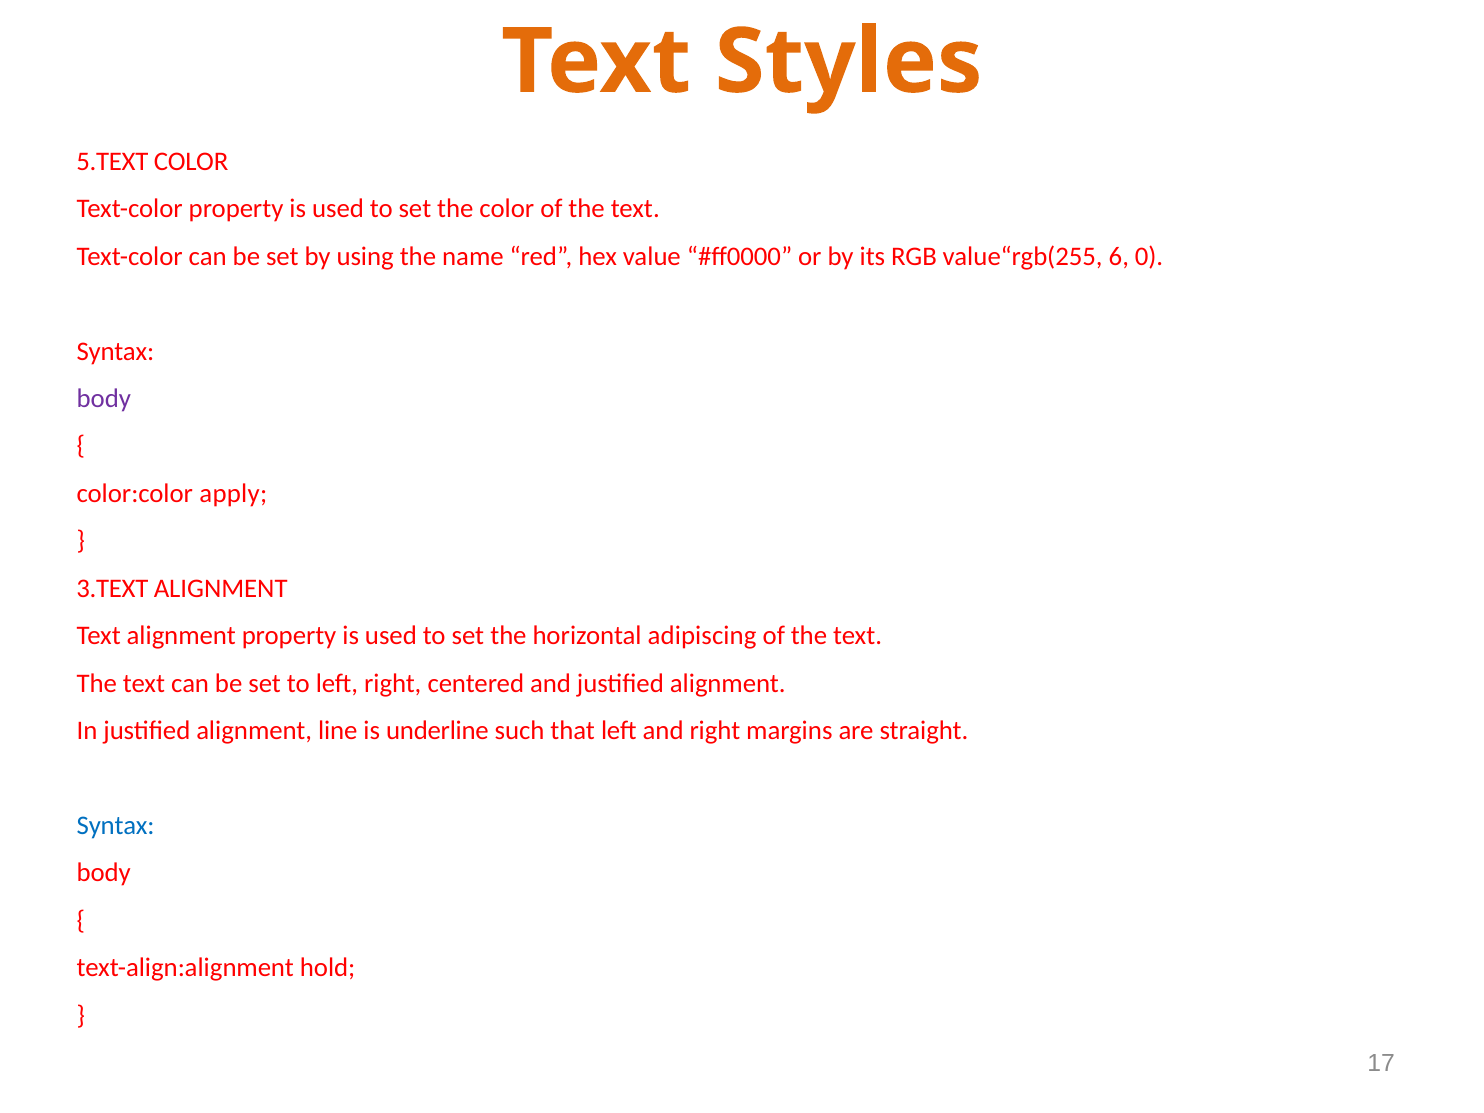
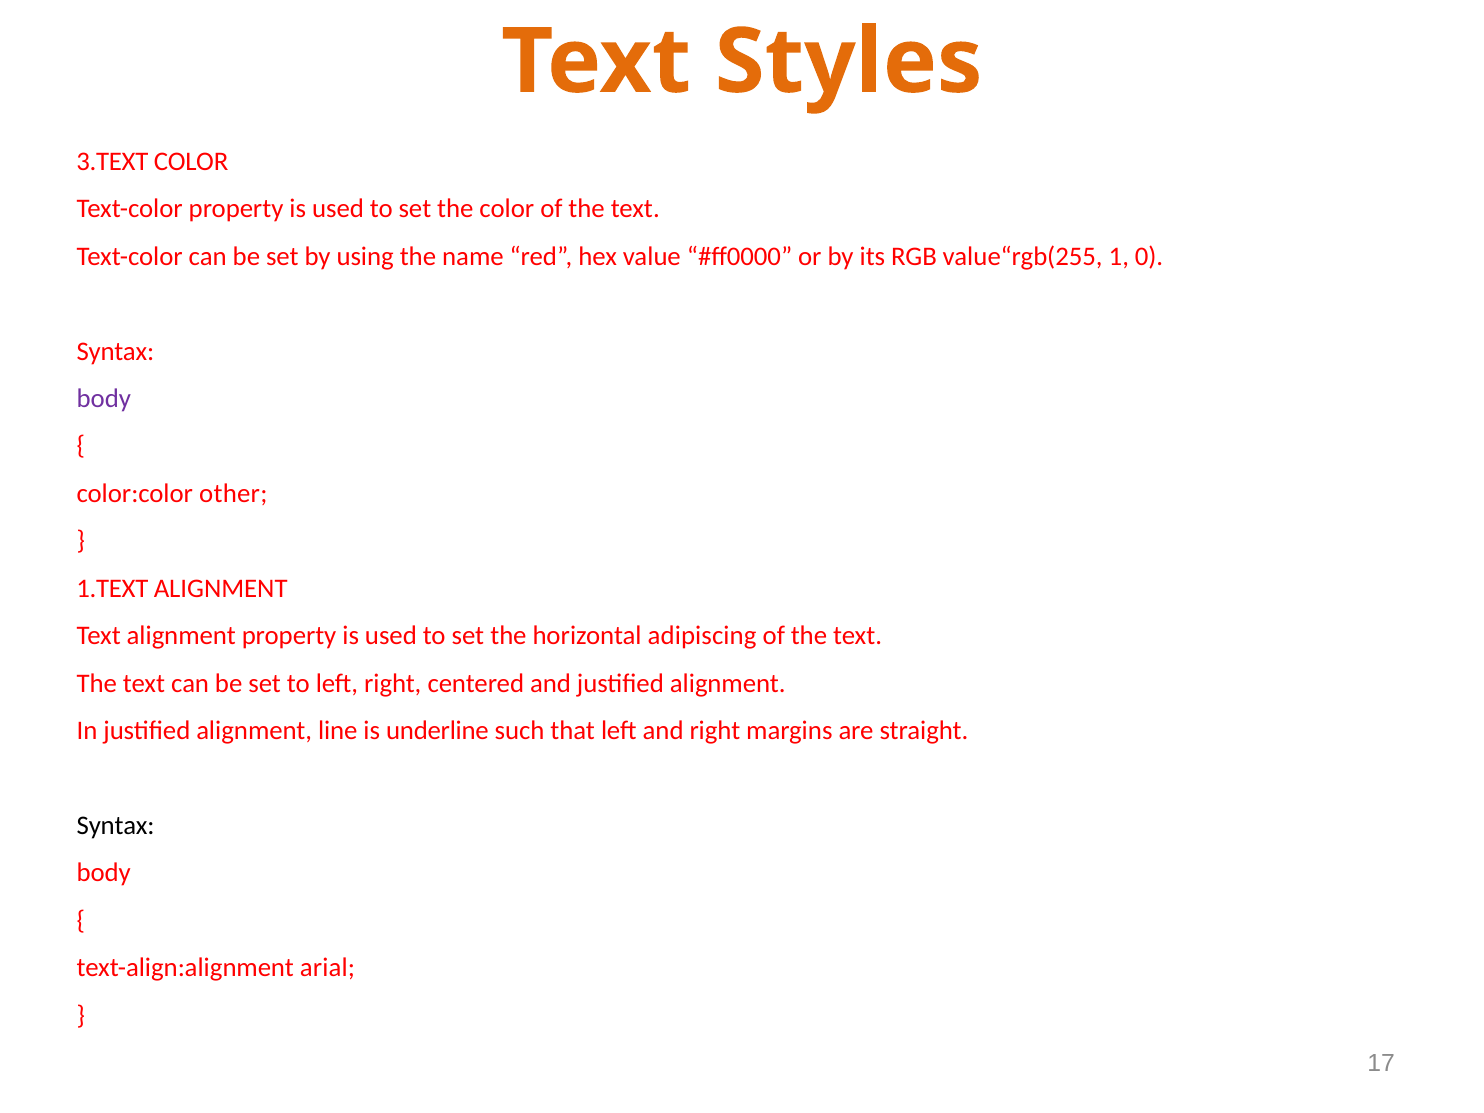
5.TEXT: 5.TEXT -> 3.TEXT (112, 161)
6: 6 -> 1 (1119, 256)
apply: apply -> other (233, 493)
3.TEXT: 3.TEXT -> 1.TEXT (112, 588)
Syntax colour: blue -> black (116, 826)
hold: hold -> arial (328, 968)
